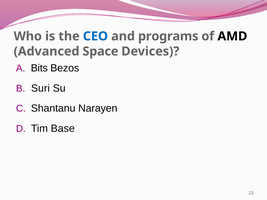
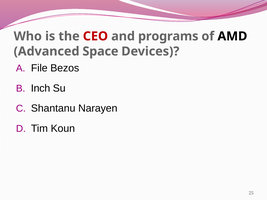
CEO colour: blue -> red (95, 36)
Bits: Bits -> File (39, 68)
Suri: Suri -> Inch (41, 88)
Base: Base -> Koun (63, 129)
